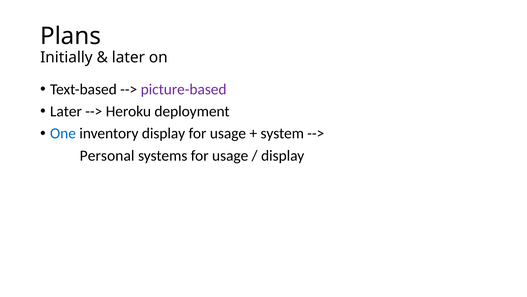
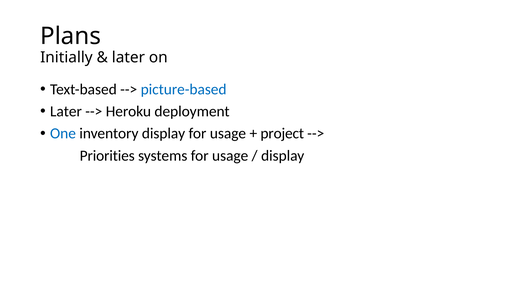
picture-based colour: purple -> blue (184, 89)
system: system -> project (282, 133)
Personal: Personal -> Priorities (107, 155)
